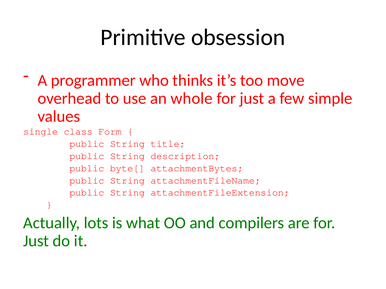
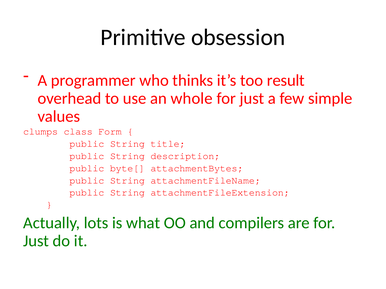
move: move -> result (286, 81)
single: single -> clumps (41, 132)
